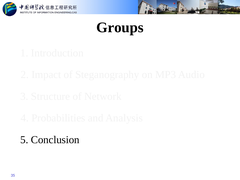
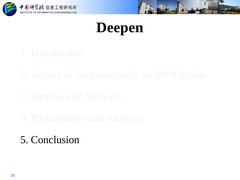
Groups: Groups -> Deepen (120, 28)
